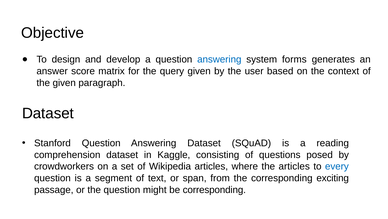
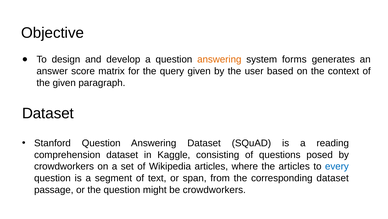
answering colour: blue -> orange (219, 59)
corresponding exciting: exciting -> dataset (333, 178)
be corresponding: corresponding -> crowdworkers (214, 189)
